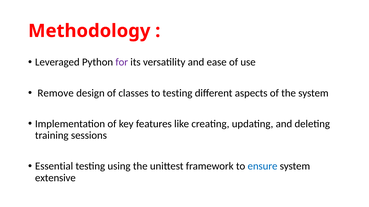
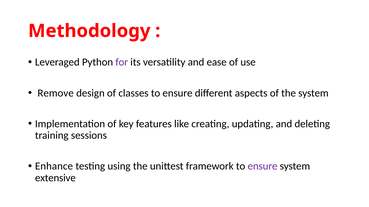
classes to testing: testing -> ensure (177, 93)
Essential: Essential -> Enhance (54, 167)
ensure colour: blue -> purple (263, 167)
